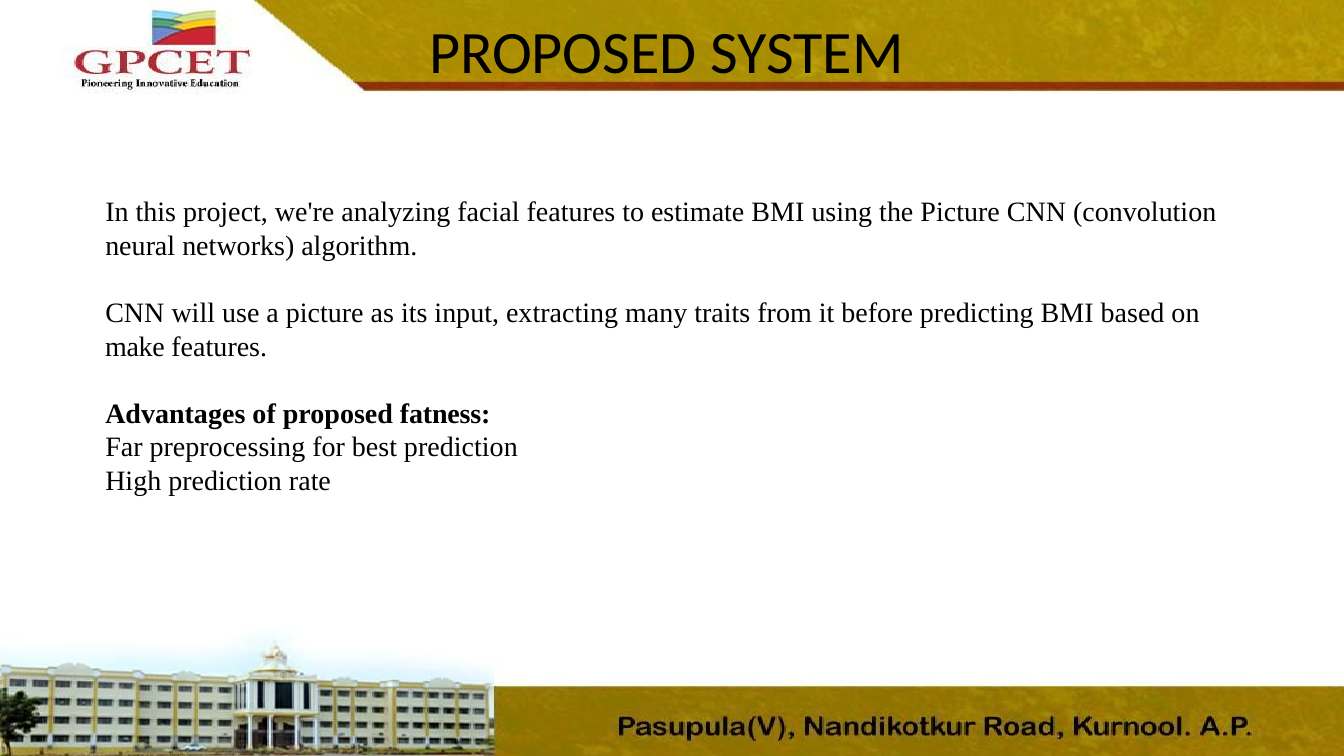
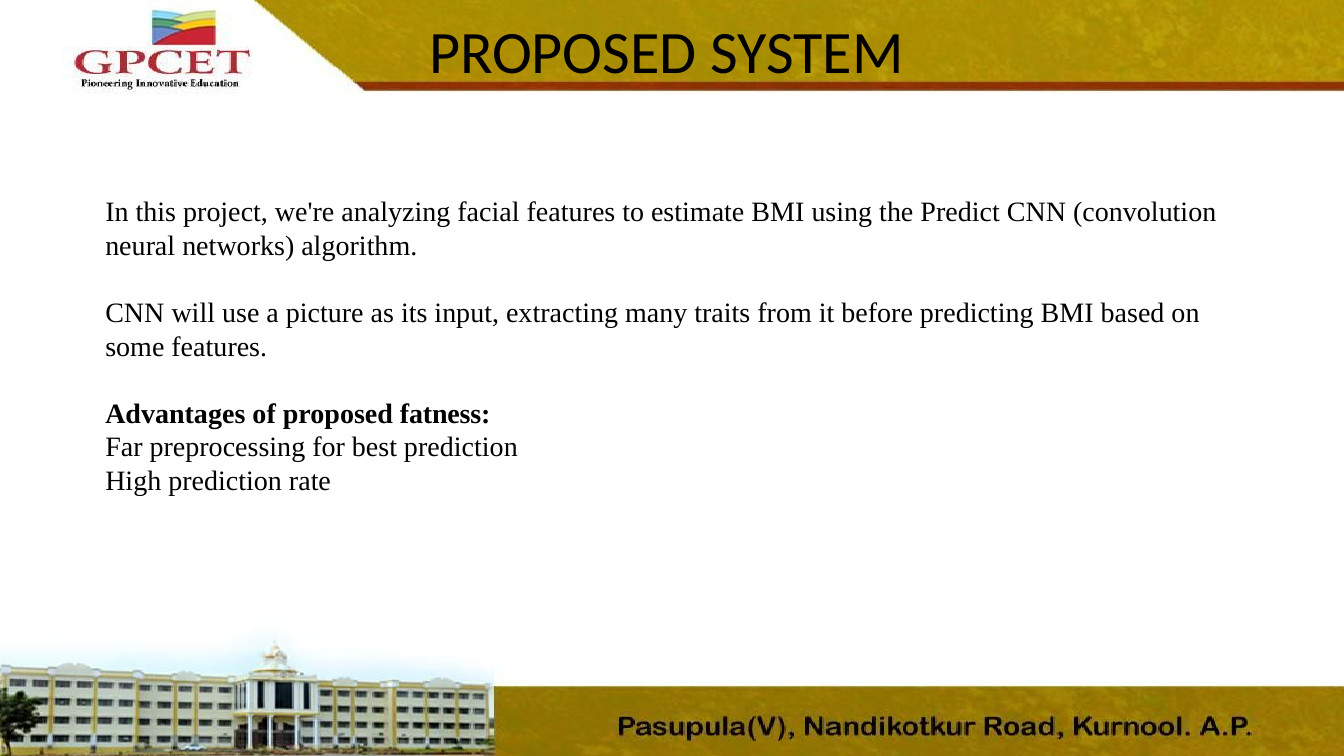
the Picture: Picture -> Predict (960, 212)
make: make -> some (135, 347)
